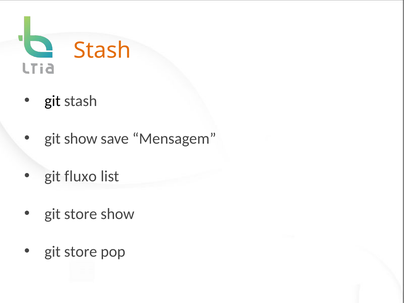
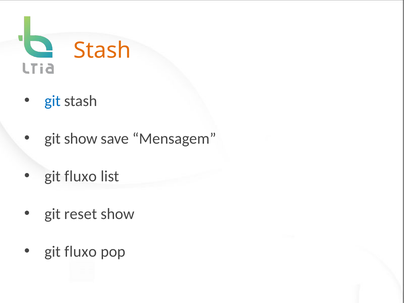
git colour: black -> blue (53, 101)
store: store -> reset (81, 214)
store: store -> fluxo (81, 252)
